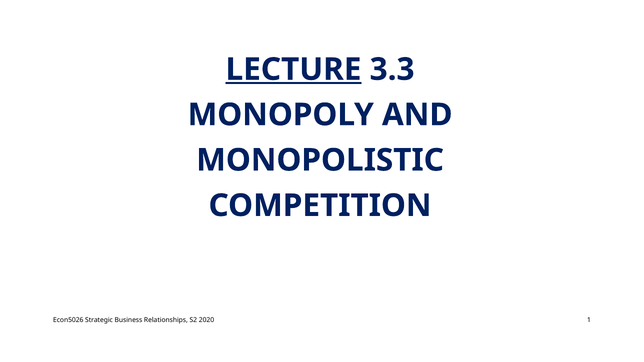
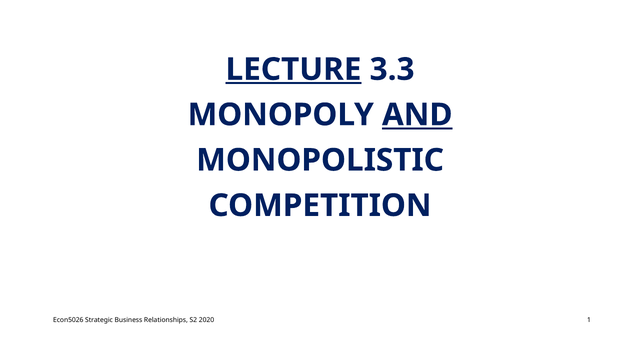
AND underline: none -> present (417, 115)
